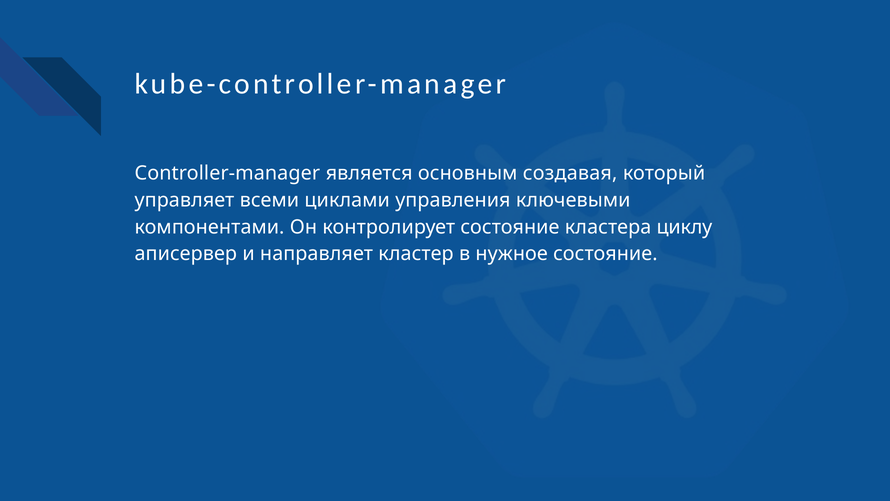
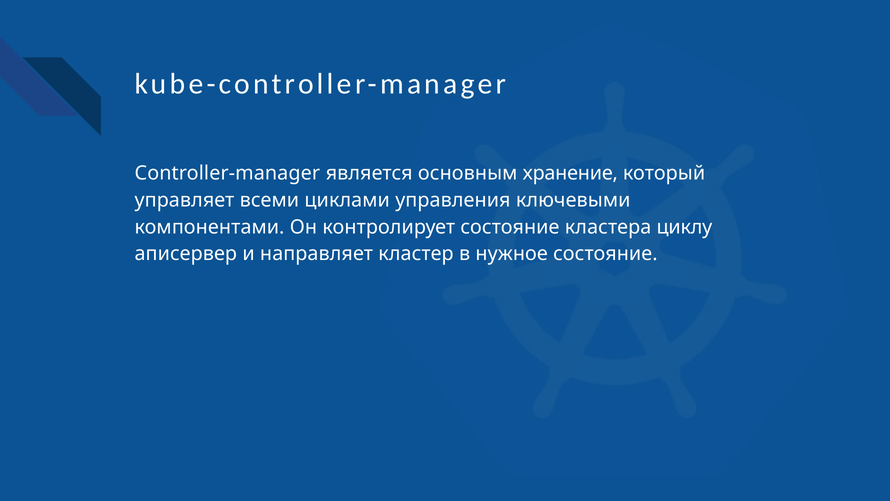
создавая: создавая -> хранение (570, 173)
